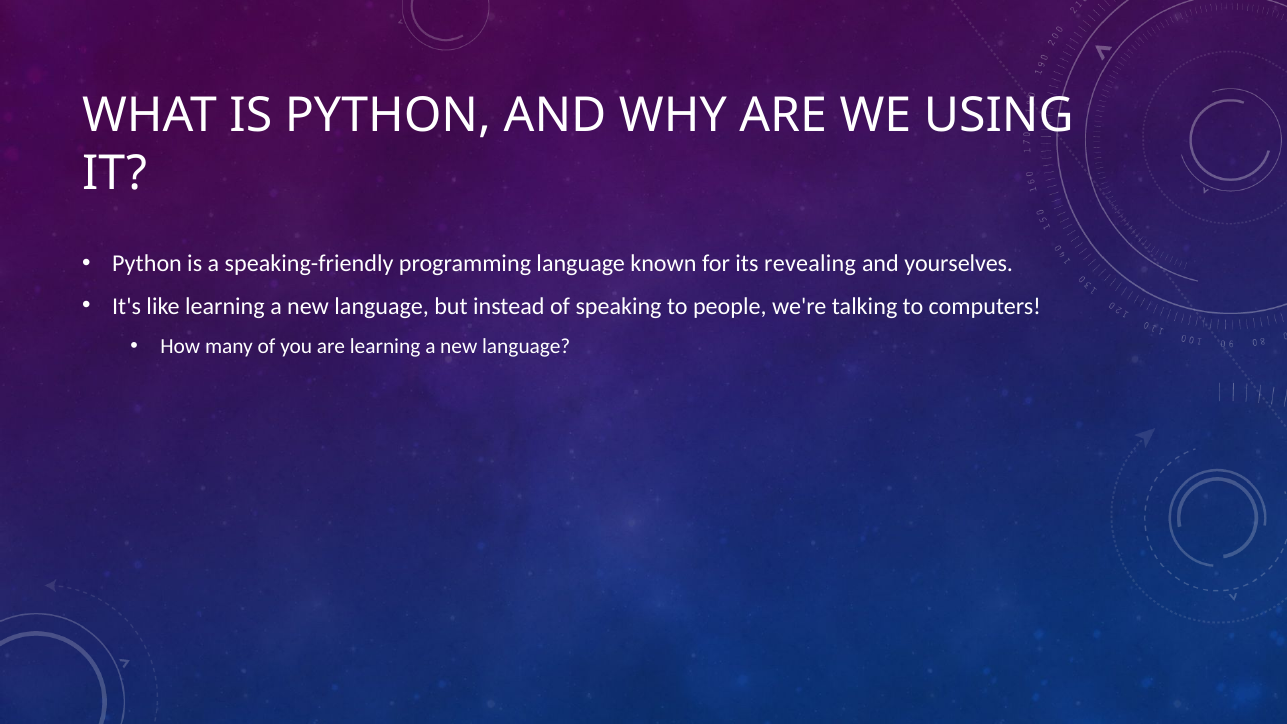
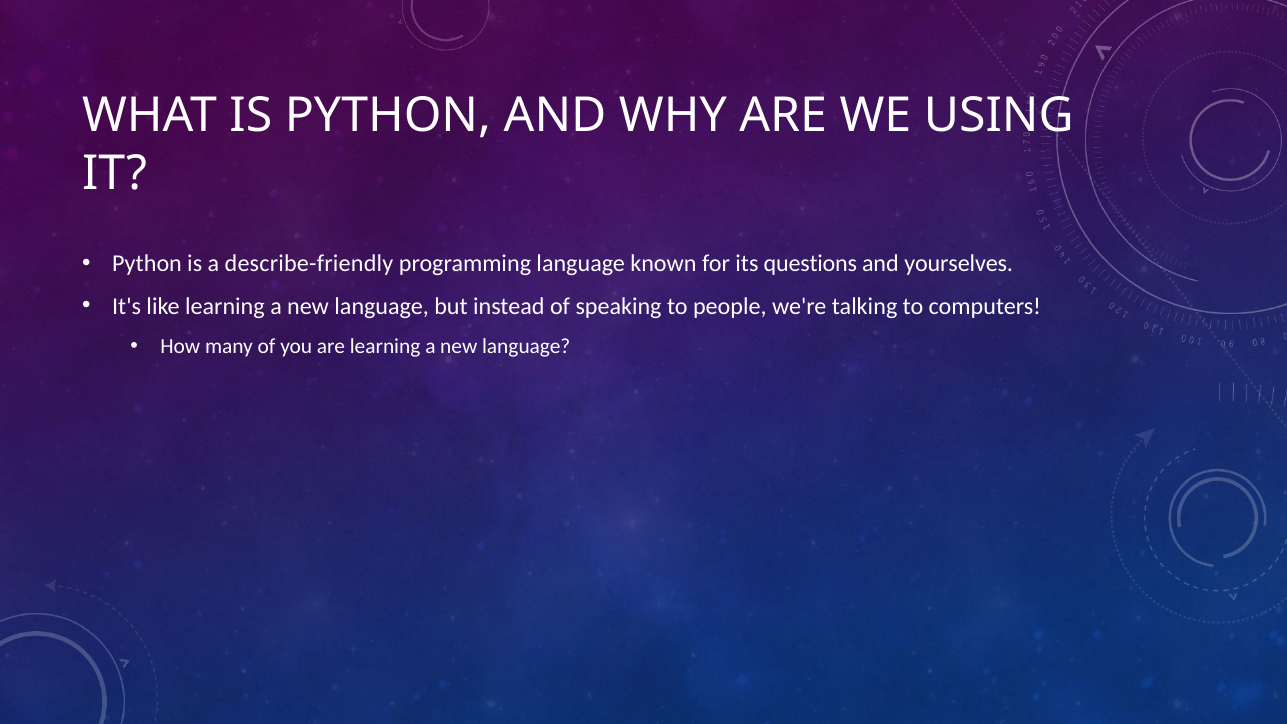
speaking-friendly: speaking-friendly -> describe-friendly (309, 264)
revealing: revealing -> questions (810, 264)
